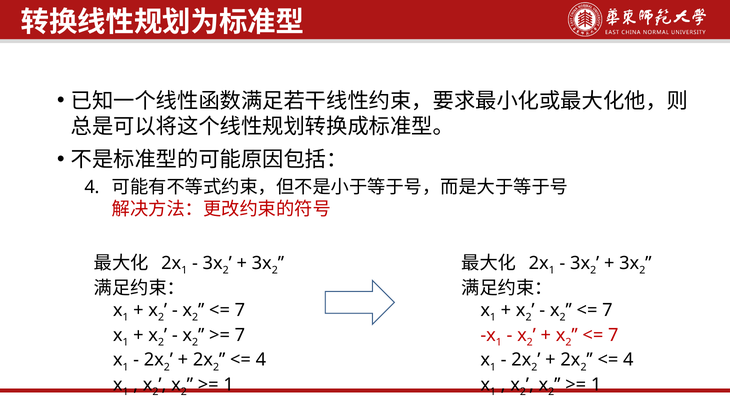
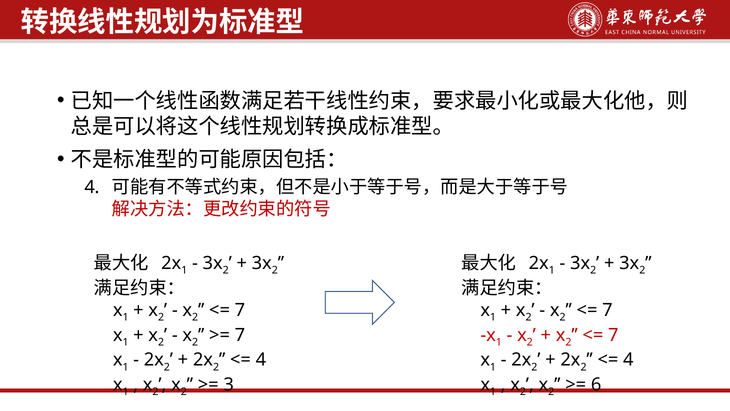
1: 1 -> 3 (229, 385)
1: 1 -> 6 (596, 385)
